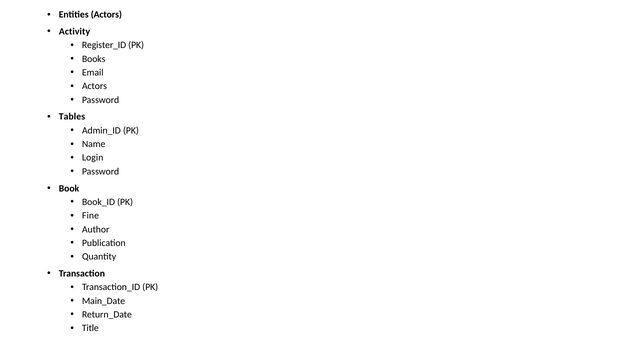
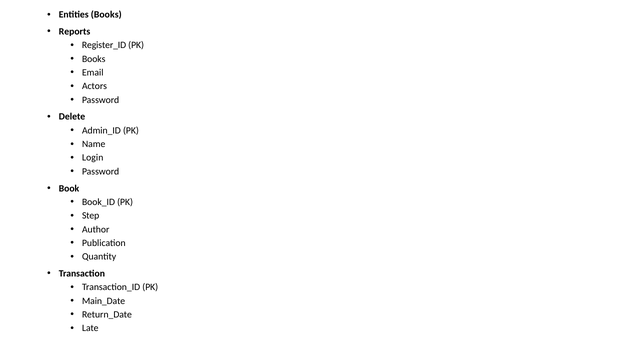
Entities Actors: Actors -> Books (106, 15)
Activity: Activity -> Reports (75, 32)
Tables: Tables -> Delete (72, 117)
Fine: Fine -> Step (91, 216)
Title: Title -> Late (90, 328)
